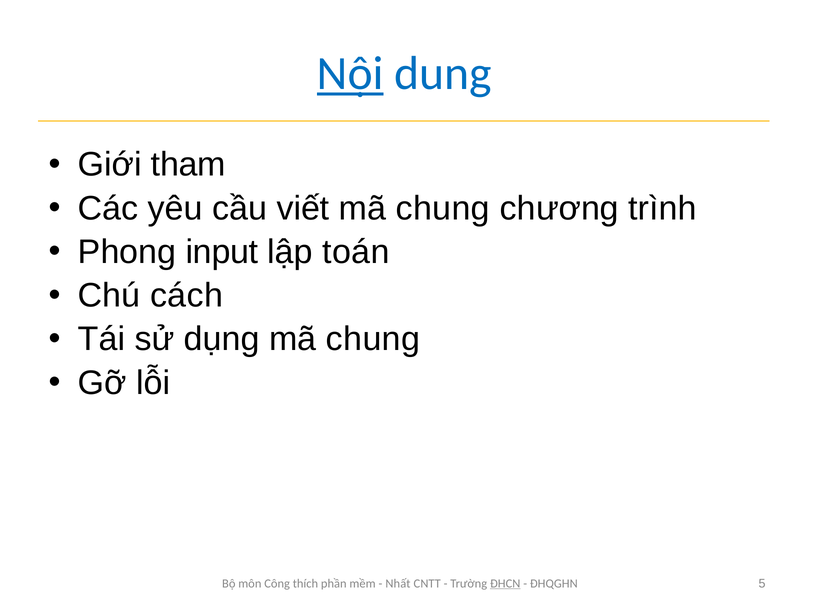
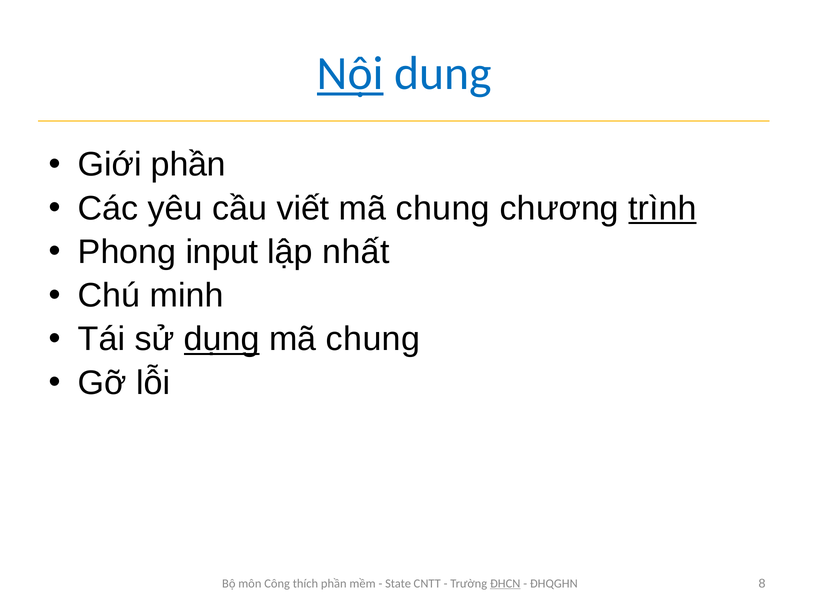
Giới tham: tham -> phần (188, 165)
trình underline: none -> present (662, 208)
toán: toán -> nhất (356, 252)
cách: cách -> minh (187, 295)
dụng underline: none -> present (222, 339)
Nhất: Nhất -> State (398, 583)
5: 5 -> 8 (762, 583)
